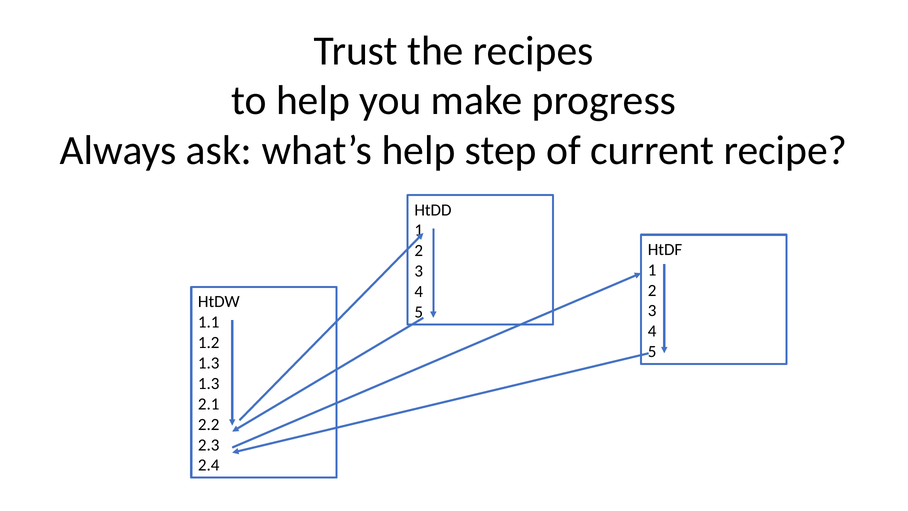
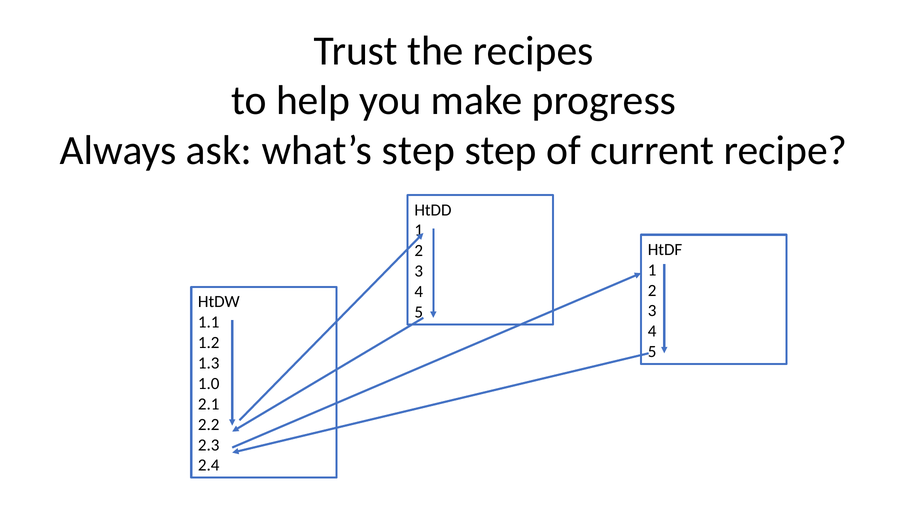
what’s help: help -> step (418, 151)
1.3: 1.3 -> 1.0 (209, 383)
